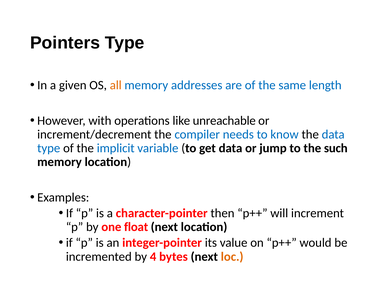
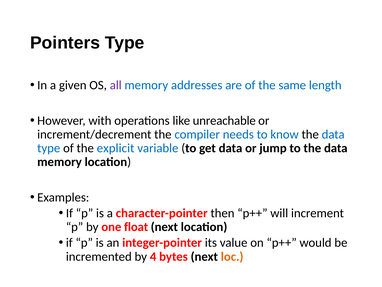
all colour: orange -> purple (116, 85)
implicit: implicit -> explicit (116, 148)
to the such: such -> data (336, 148)
